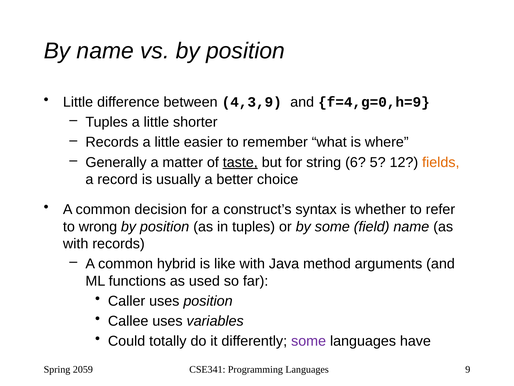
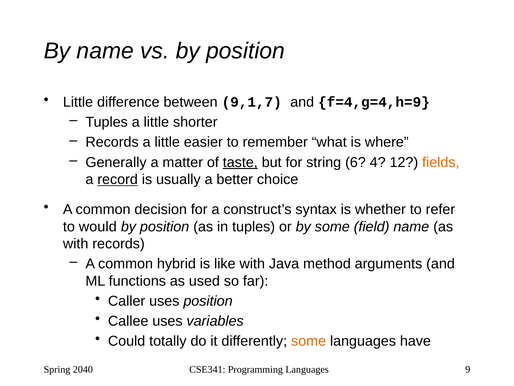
4,3,9: 4,3,9 -> 9,1,7 (252, 102)
f=4,g=0,h=9: f=4,g=0,h=9 -> f=4,g=4,h=9 (374, 102)
5: 5 -> 4 (378, 162)
record underline: none -> present (118, 179)
wrong: wrong -> would (98, 226)
some colour: purple -> orange (309, 341)
2059: 2059 -> 2040 (83, 369)
